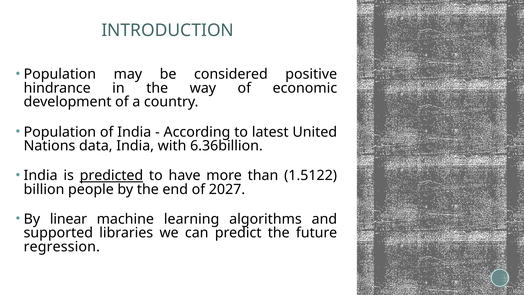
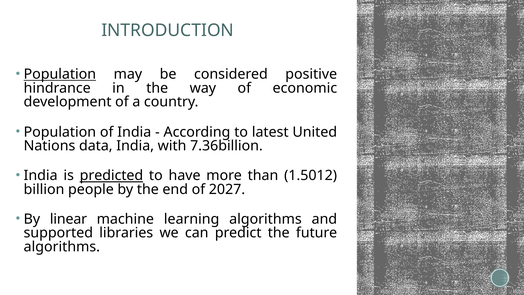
Population underline: none -> present (60, 74)
6.36billion: 6.36billion -> 7.36billion (226, 146)
1.5122: 1.5122 -> 1.5012 (311, 175)
regression: regression -> algorithms (62, 247)
